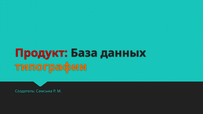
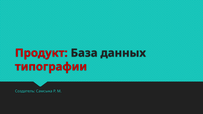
типографии colour: orange -> red (51, 67)
